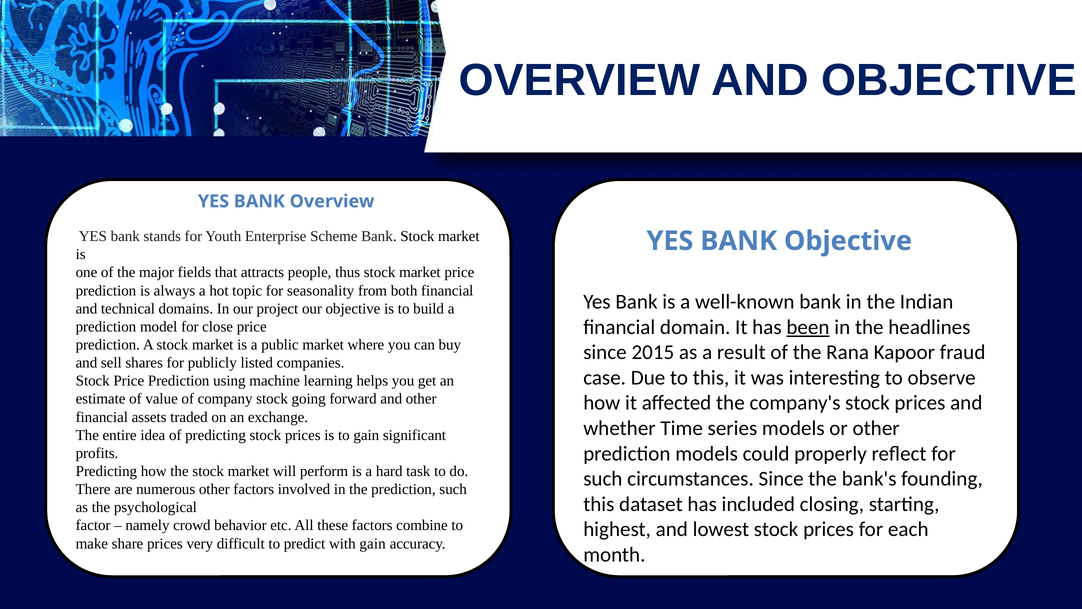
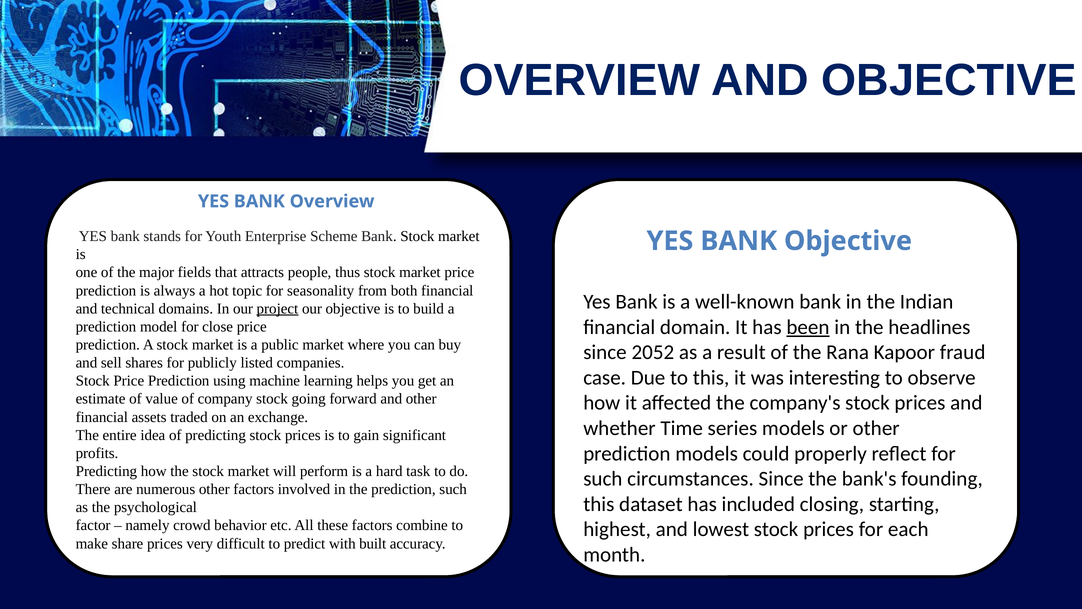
project underline: none -> present (277, 308)
2015: 2015 -> 2052 (653, 352)
with gain: gain -> built (373, 543)
